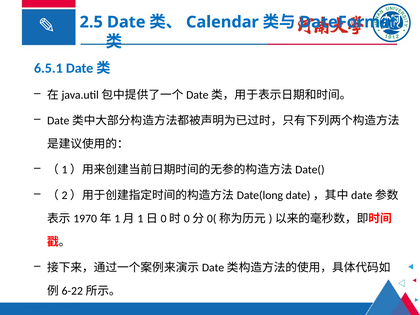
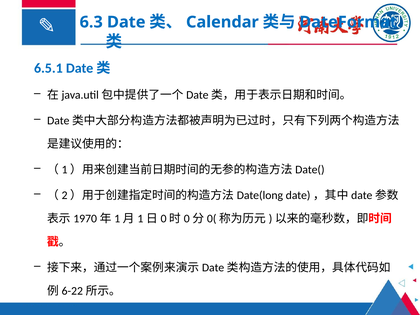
2.5: 2.5 -> 6.3 (91, 22)
